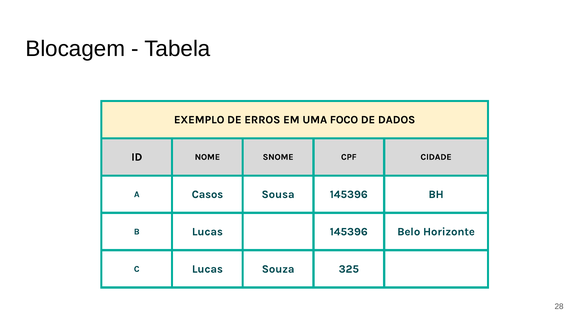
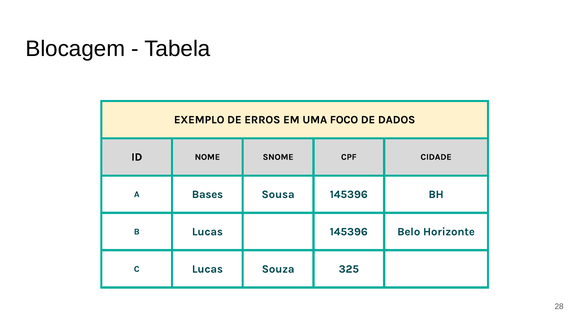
Casos: Casos -> Bases (207, 195)
